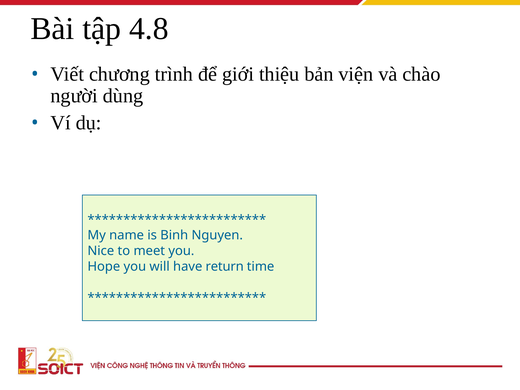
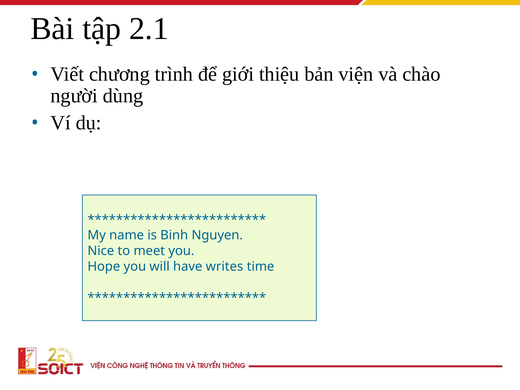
4.8: 4.8 -> 2.1 (149, 29)
return: return -> writes (225, 267)
